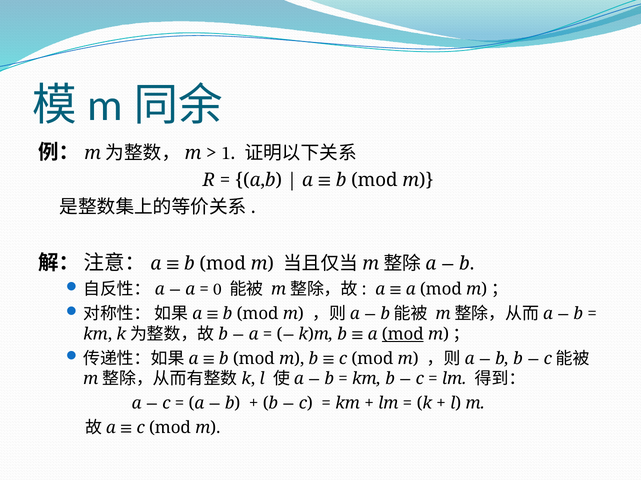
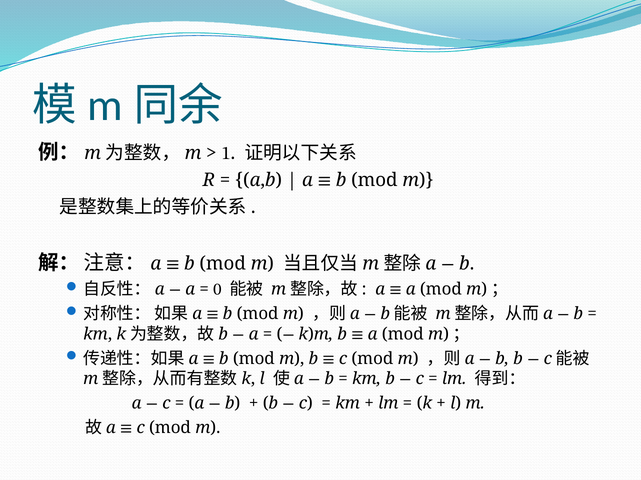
mod underline: present -> none (403, 335)
